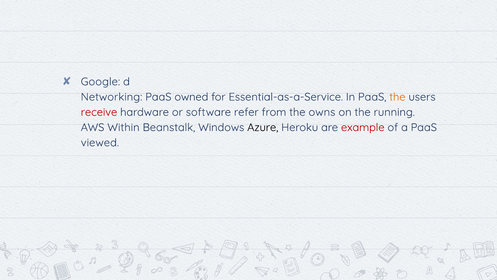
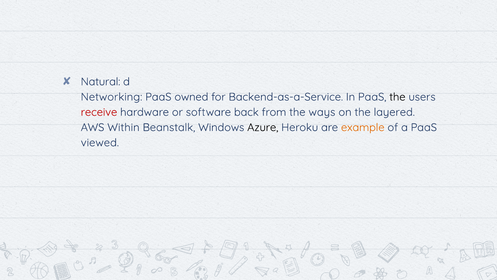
Google: Google -> Natural (100, 82)
Essential-as-a-Service: Essential-as-a-Service -> Backend-as-a-Service (286, 97)
the colour: orange -> black (397, 97)
refer: refer -> back (246, 112)
owns: owns -> ways (322, 112)
running: running -> layered (394, 112)
example colour: red -> orange (363, 127)
